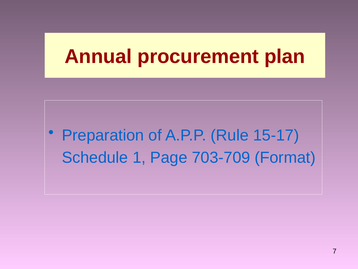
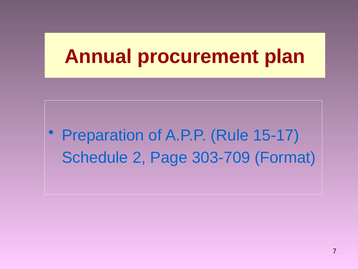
1: 1 -> 2 (139, 157)
703-709: 703-709 -> 303-709 (221, 157)
